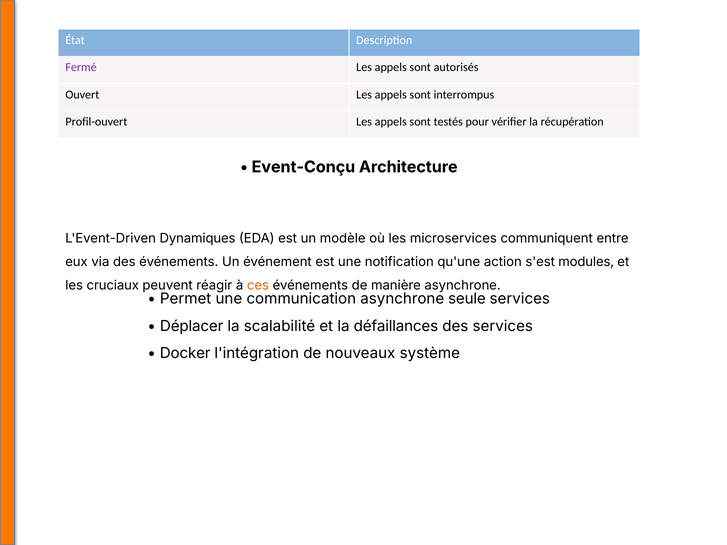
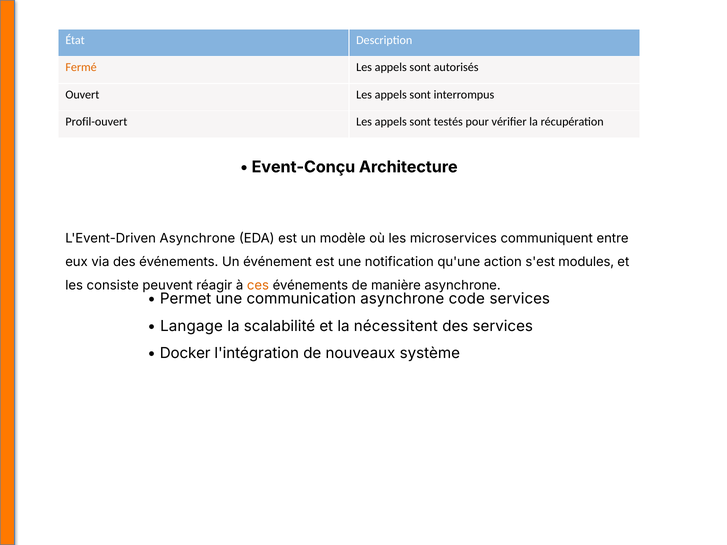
Fermé colour: purple -> orange (81, 67)
L'Event-Driven Dynamiques: Dynamiques -> Asynchrone (197, 238)
cruciaux: cruciaux -> consiste (113, 286)
seule: seule -> code (467, 299)
Déplacer: Déplacer -> Langage (192, 326)
défaillances: défaillances -> nécessitent (396, 326)
